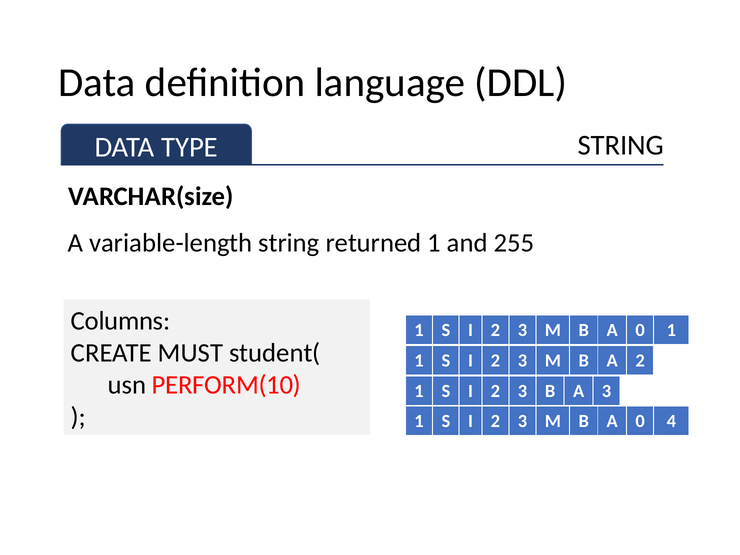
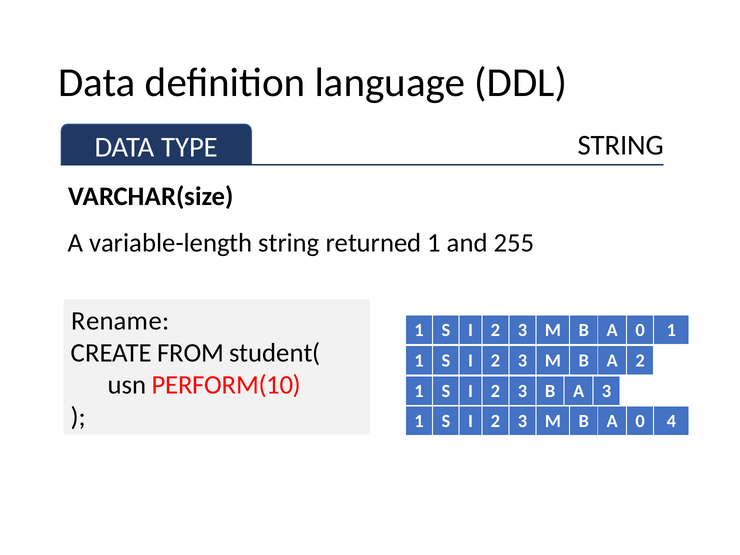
Columns: Columns -> Rename (120, 321)
MUST: MUST -> FROM (191, 353)
